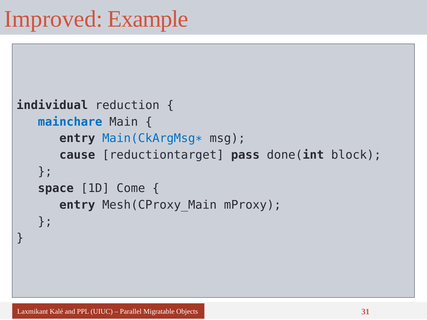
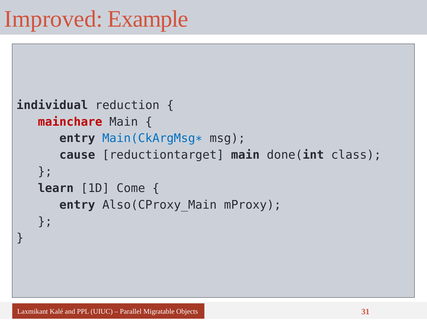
mainchare colour: blue -> red (70, 122)
reductiontarget pass: pass -> main (245, 155)
block: block -> class (356, 155)
space: space -> learn (56, 188)
Mesh(CProxy_Main: Mesh(CProxy_Main -> Also(CProxy_Main (160, 205)
